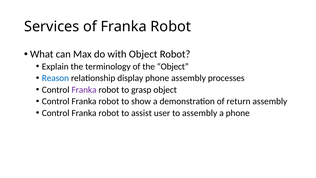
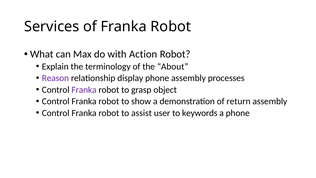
with Object: Object -> Action (143, 54)
the Object: Object -> About (173, 66)
Reason colour: blue -> purple (55, 78)
to assembly: assembly -> keywords (200, 113)
